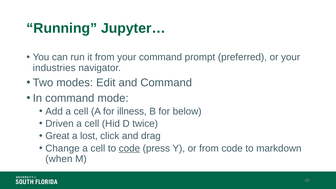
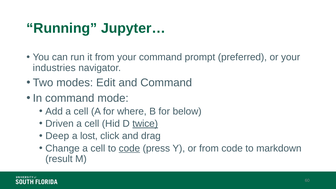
illness: illness -> where (132, 111)
twice underline: none -> present (145, 124)
Great: Great -> Deep (57, 136)
when: when -> result (59, 159)
